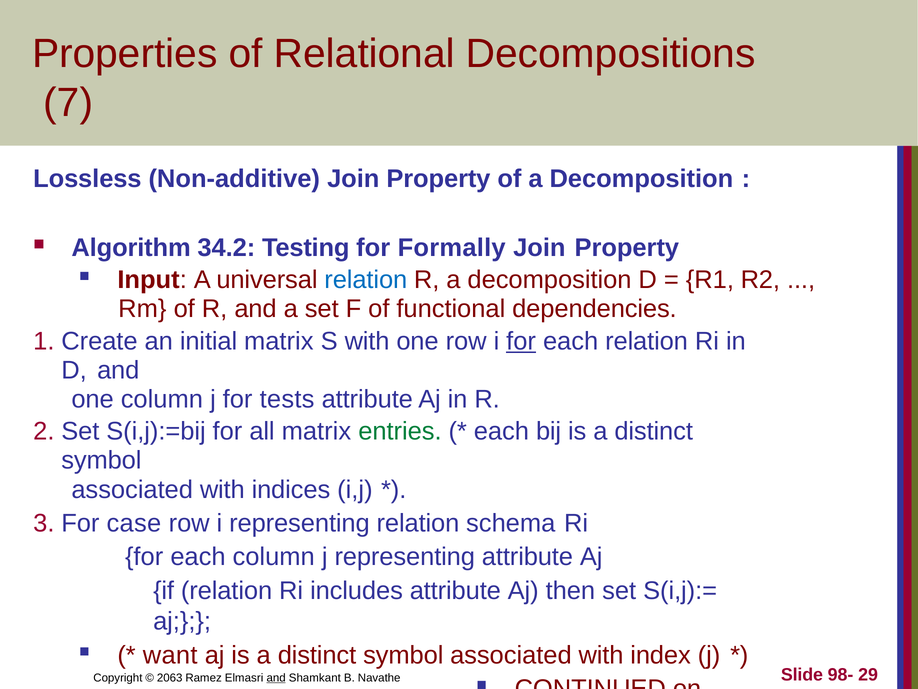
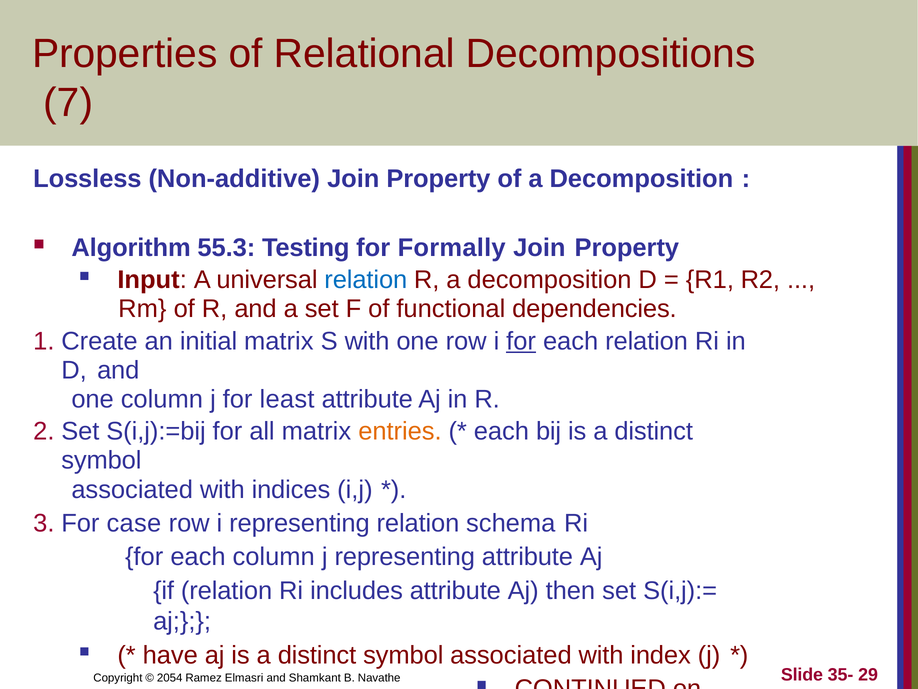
34.2: 34.2 -> 55.3 (226, 248)
tests: tests -> least (287, 399)
entries colour: green -> orange (400, 431)
want: want -> have (170, 655)
98-: 98- -> 35- (841, 674)
2063: 2063 -> 2054 (170, 677)
and underline: present -> none (276, 677)
